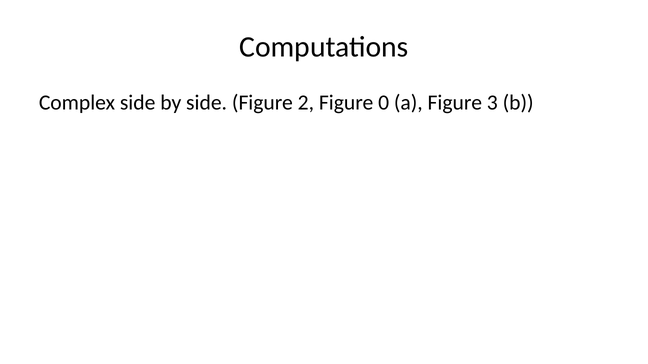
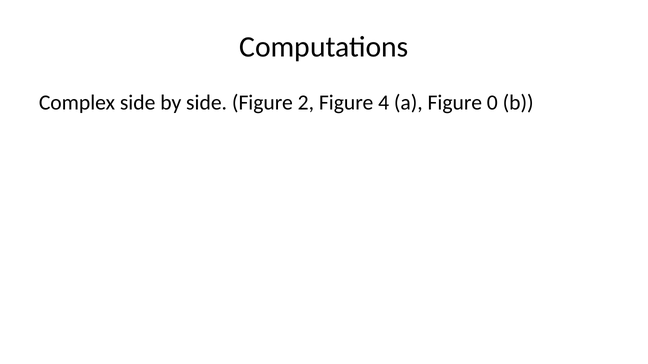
0: 0 -> 4 (384, 103)
3: 3 -> 0 (492, 103)
